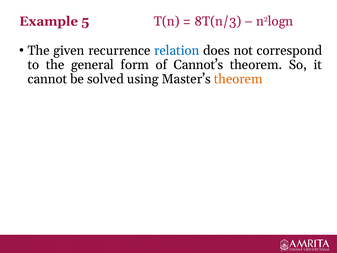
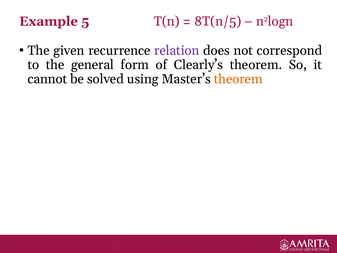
8T(n/3: 8T(n/3 -> 8T(n/5 (218, 21)
relation colour: blue -> purple (177, 51)
Cannot’s: Cannot’s -> Clearly’s (198, 65)
